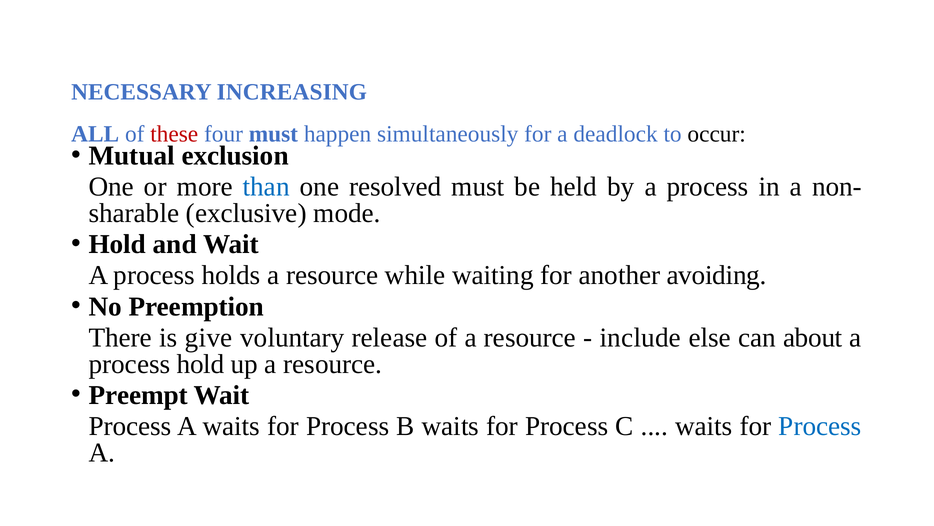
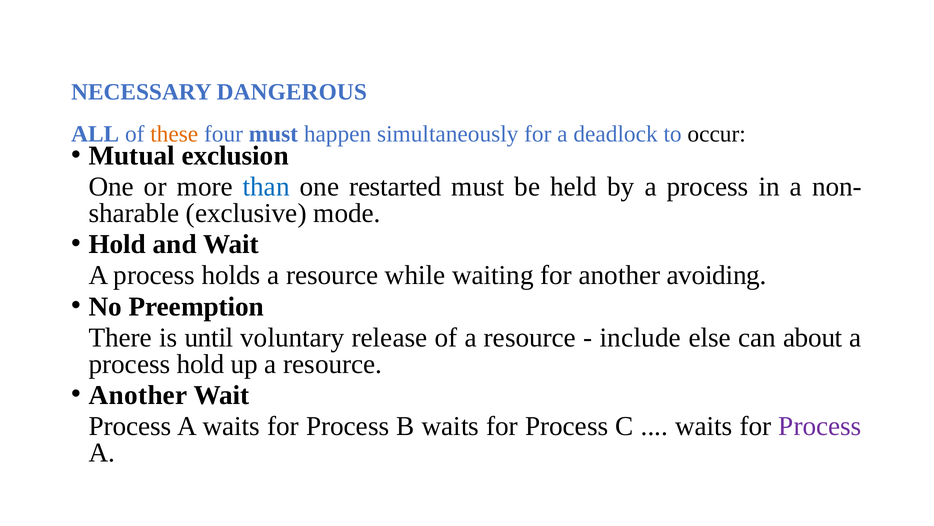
INCREASING: INCREASING -> DANGEROUS (292, 92)
these colour: red -> orange (174, 134)
resolved: resolved -> restarted (395, 187)
give: give -> until (209, 337)
Preempt: Preempt -> Another (138, 395)
Process colour: blue -> purple (820, 426)
